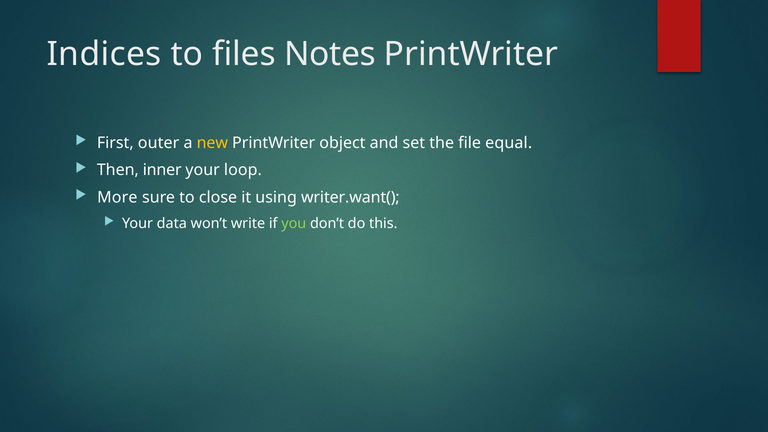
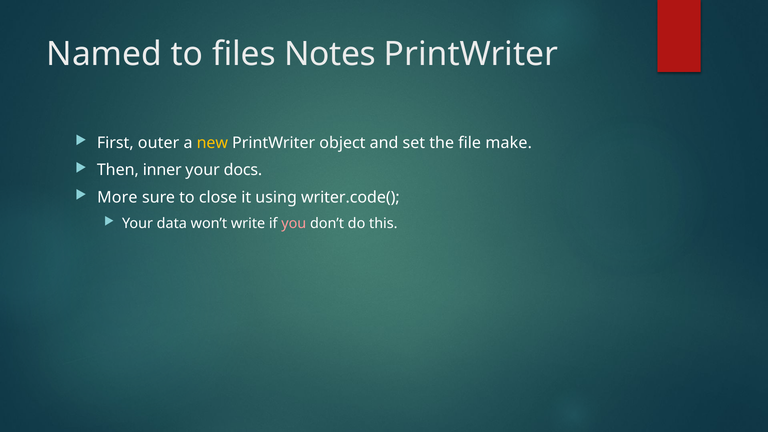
Indices: Indices -> Named (104, 54)
equal: equal -> make (509, 143)
loop: loop -> docs (243, 170)
writer.want(: writer.want( -> writer.code( (350, 197)
you colour: light green -> pink (294, 223)
